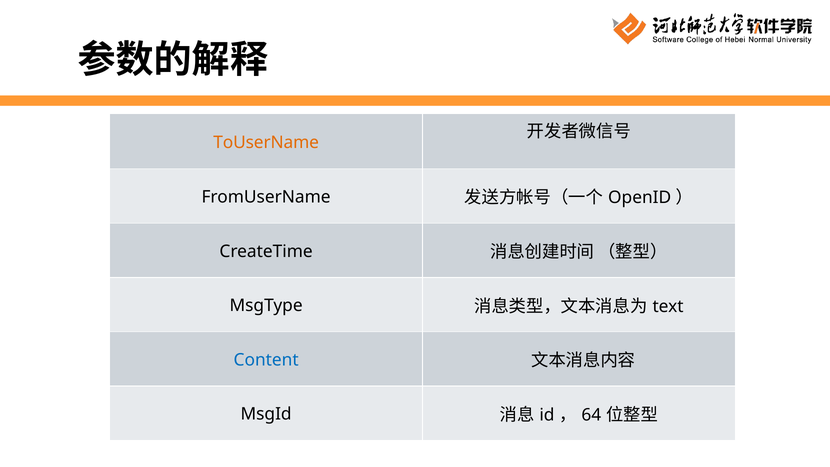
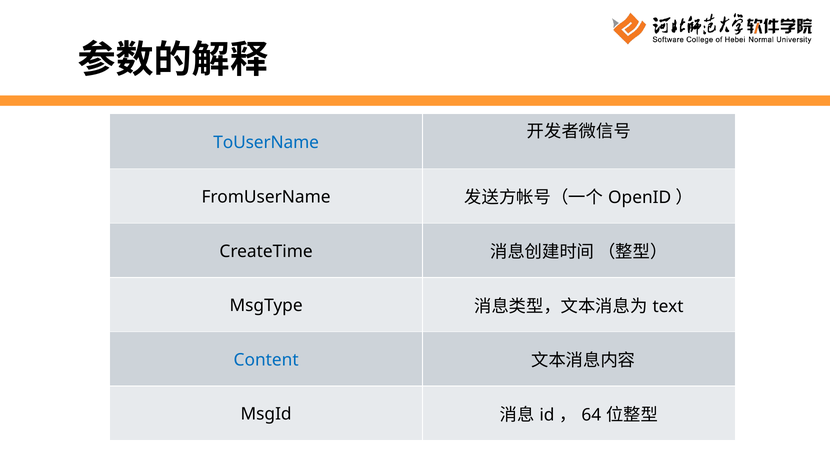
ToUserName colour: orange -> blue (266, 142)
